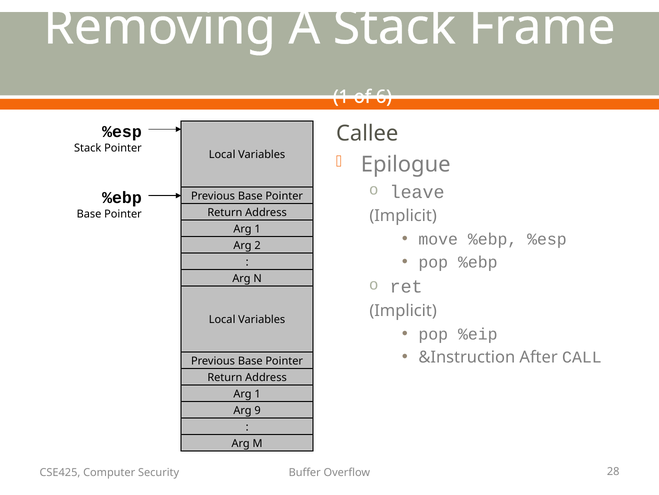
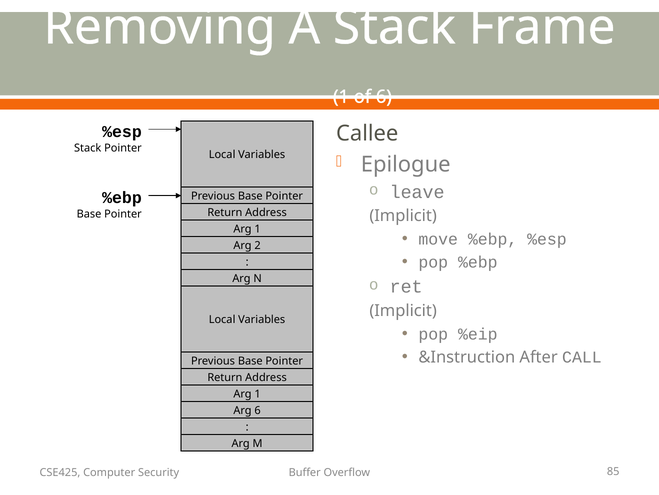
Arg 9: 9 -> 6 (258, 410)
28: 28 -> 85 (613, 471)
